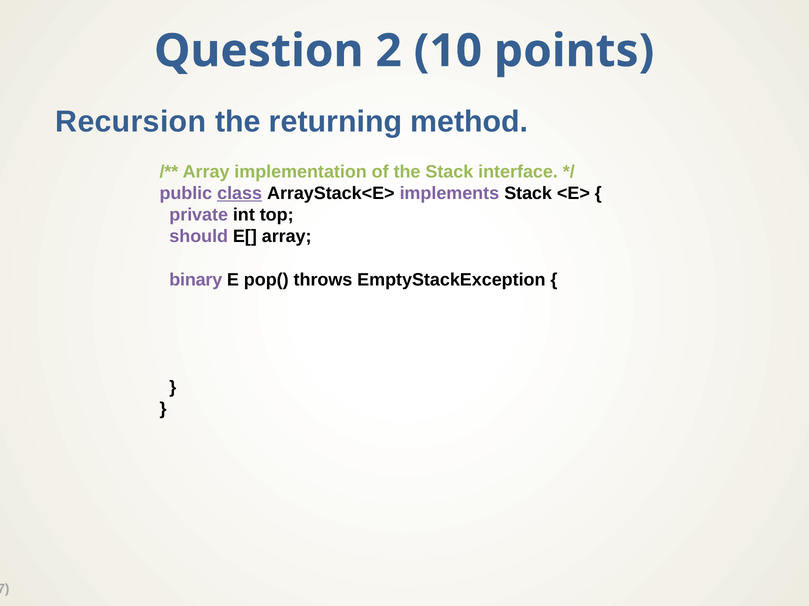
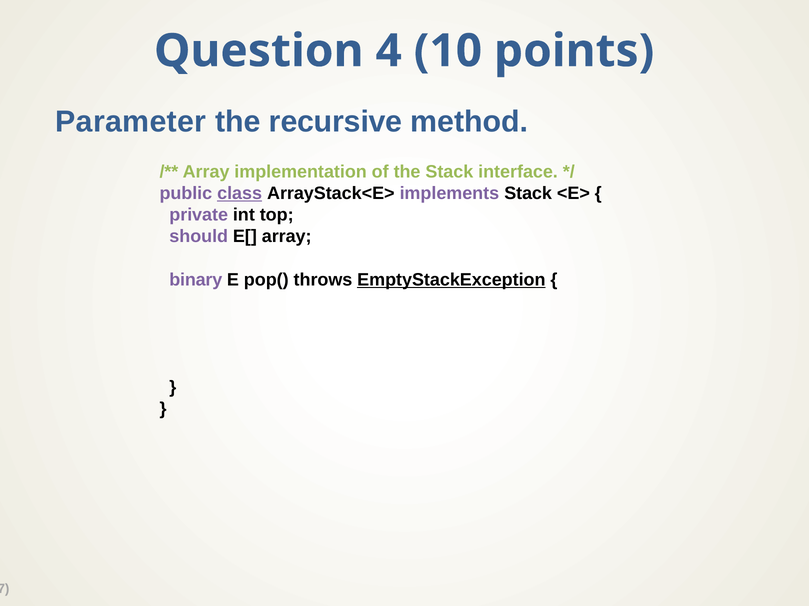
2: 2 -> 4 (389, 51)
Recursion: Recursion -> Parameter (131, 122)
returning: returning -> recursive (336, 122)
EmptyStackException underline: none -> present (451, 280)
